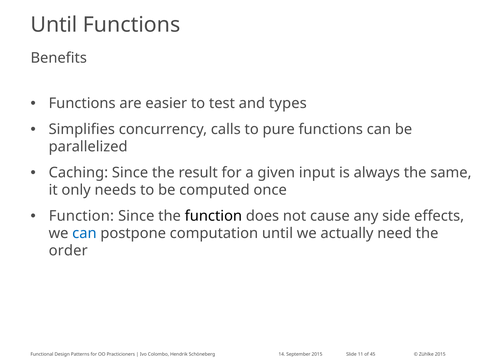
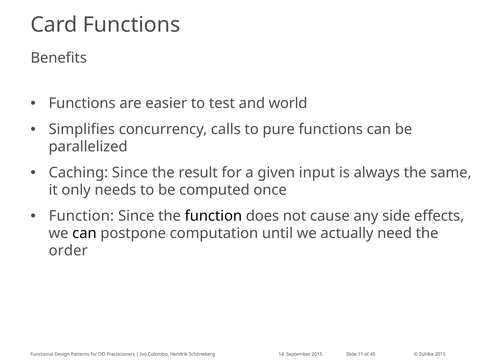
Until: Until -> Card (54, 25)
types: types -> world (288, 103)
can colour: blue -> black (84, 234)
